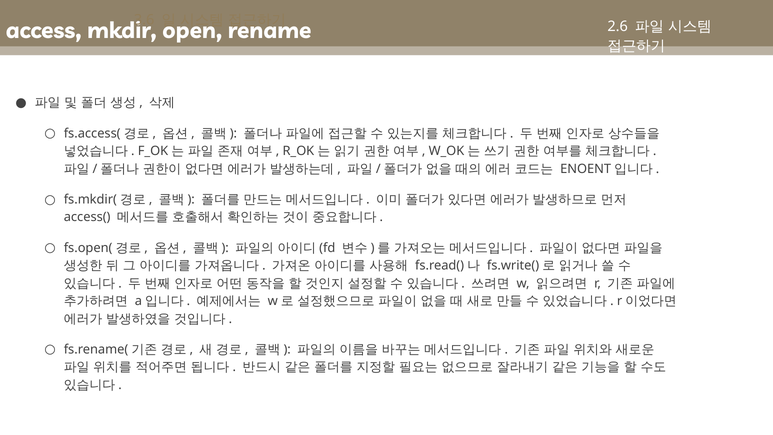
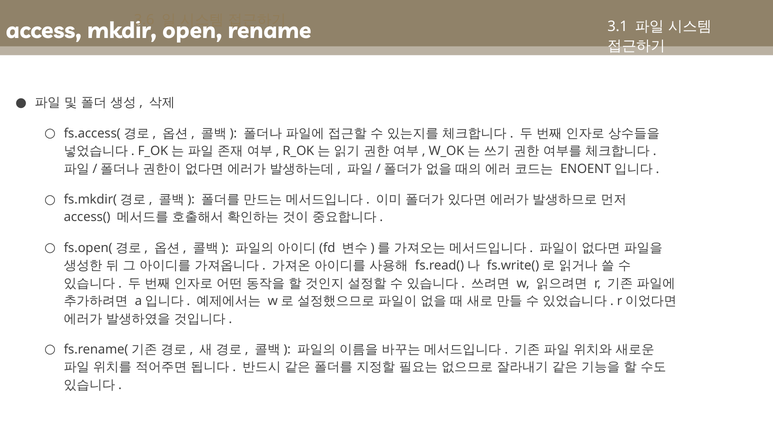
2.6: 2.6 -> 3.1 (618, 27)
